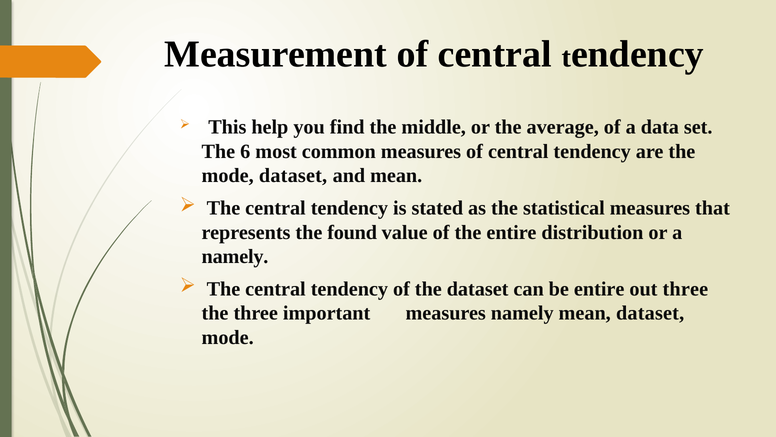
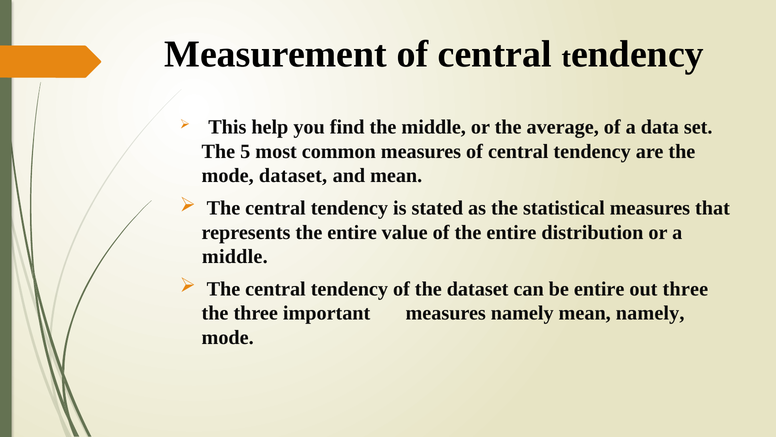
6: 6 -> 5 (245, 151)
represents the found: found -> entire (352, 232)
namely: namely -> middle (235, 256)
mean dataset: dataset -> namely (650, 313)
